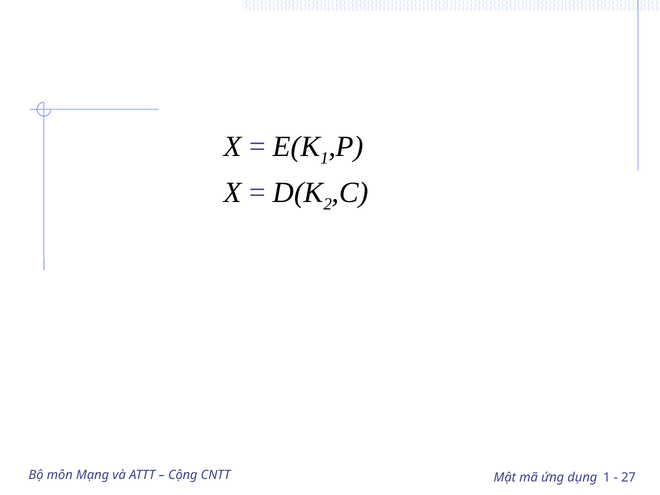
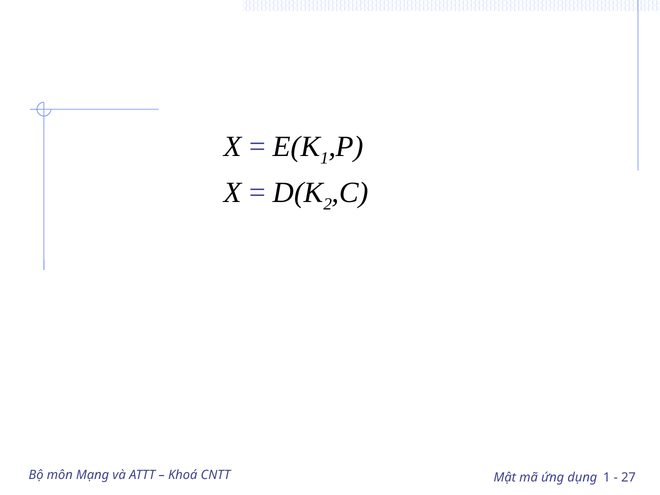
Cộng: Cộng -> Khoá (183, 475)
